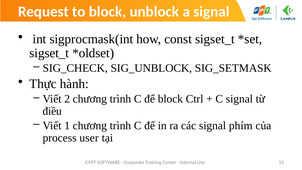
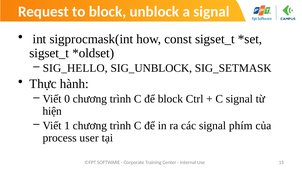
SIG_CHECK: SIG_CHECK -> SIG_HELLO (75, 68)
2: 2 -> 0 (67, 99)
điều: điều -> hiện (52, 111)
